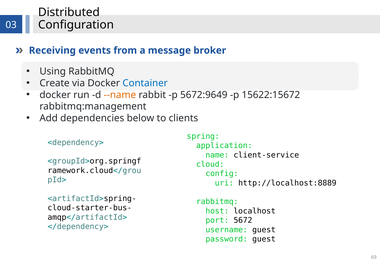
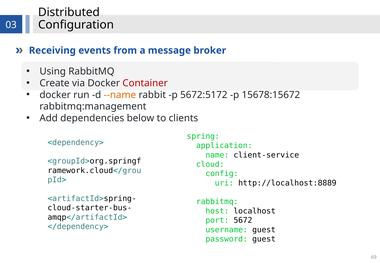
Container colour: blue -> red (145, 83)
5672:9649: 5672:9649 -> 5672:5172 (204, 95)
15622:15672: 15622:15672 -> 15678:15672 (271, 95)
